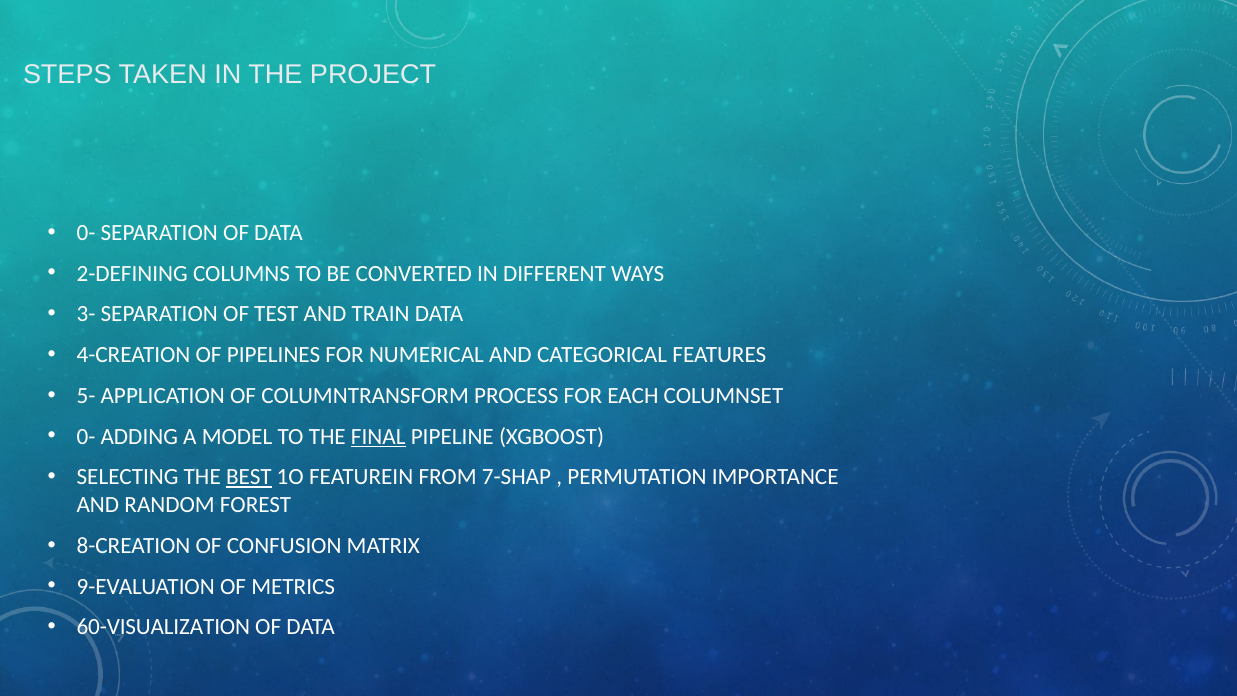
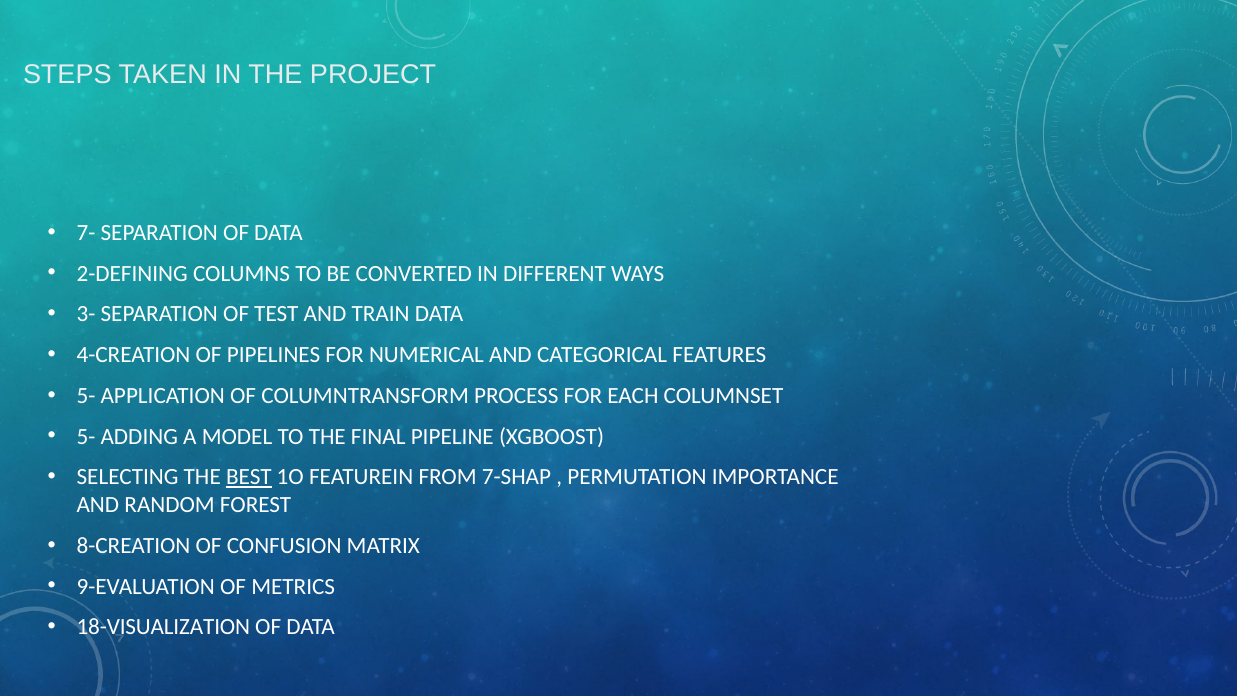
0-: 0- -> 7- (86, 233)
0-: 0- -> 5- (86, 436)
FINAL underline: present -> none (378, 436)
60-VISUALIZATION: 60-VISUALIZATION -> 18-VISUALIZATION (163, 627)
